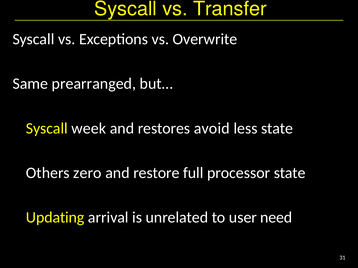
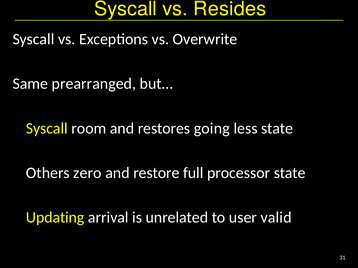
Transfer: Transfer -> Resides (230, 9)
week: week -> room (89, 129)
avoid: avoid -> going (212, 129)
need: need -> valid (276, 218)
